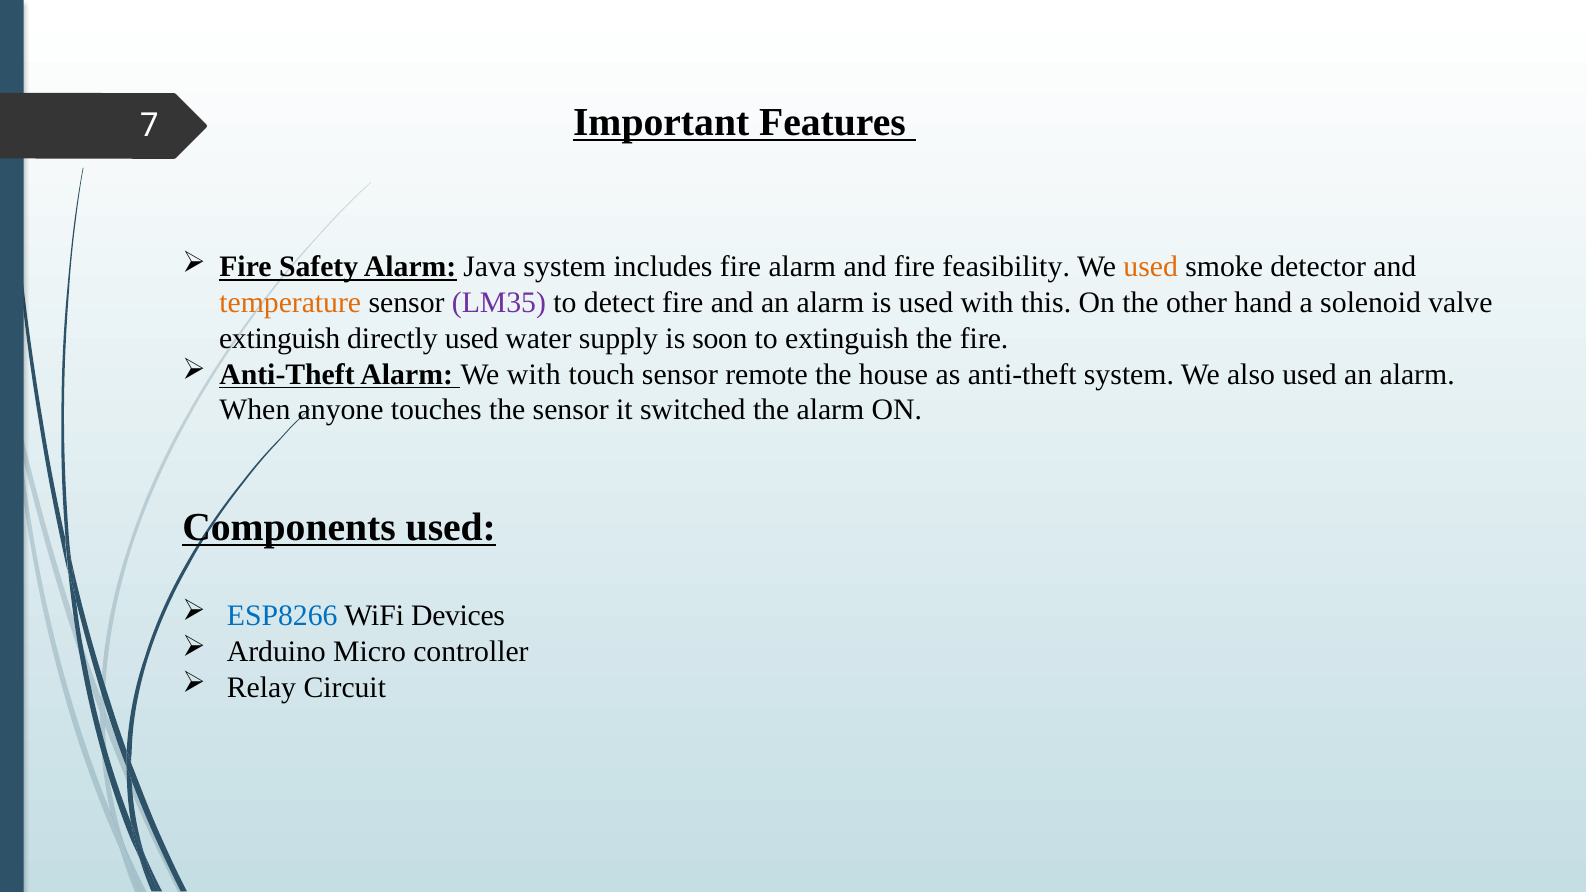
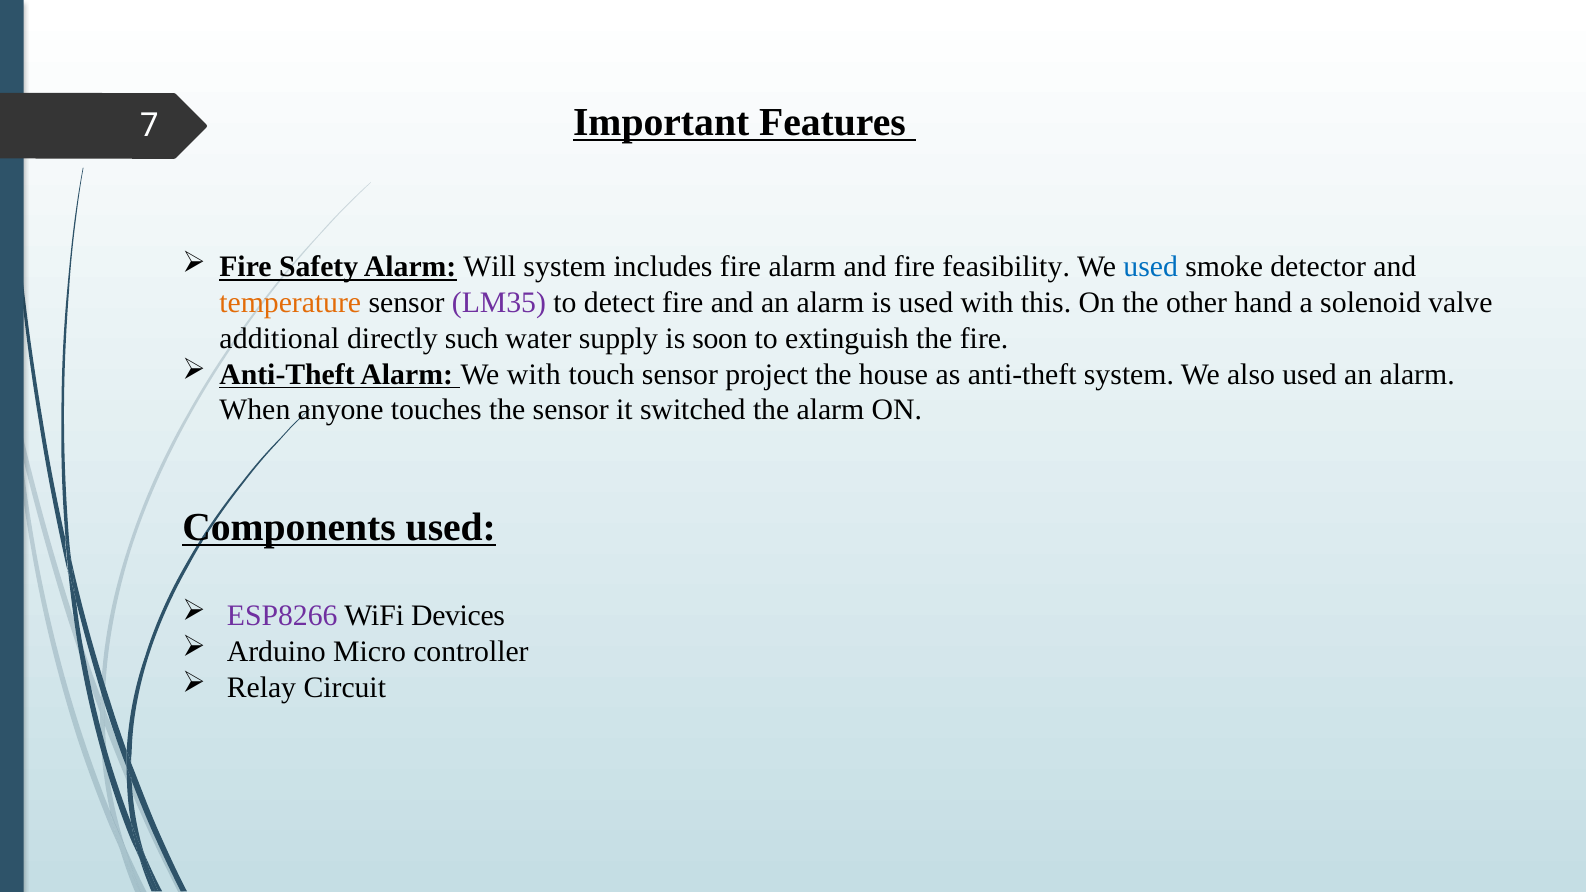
Java: Java -> Will (490, 267)
used colour: orange -> blue (1151, 267)
extinguish: extinguish -> additional (279, 339)
directly used: used -> such (472, 339)
remote: remote -> project (767, 374)
ESP8266 colour: blue -> purple (282, 616)
